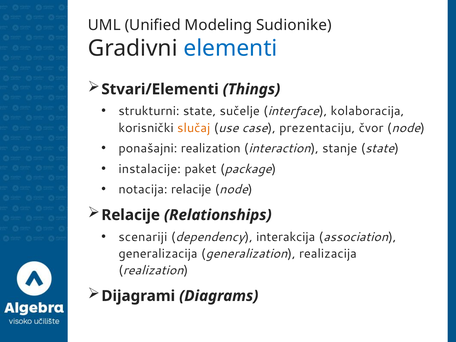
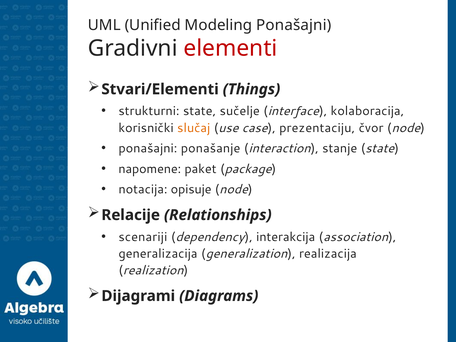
Modeling Sudionike: Sudionike -> Ponašajni (294, 25)
elementi colour: blue -> red (231, 48)
ponašajni realization: realization -> ponašanje (211, 148)
instalacije: instalacije -> napomene (150, 169)
notacija relacije: relacije -> opisuje (191, 189)
